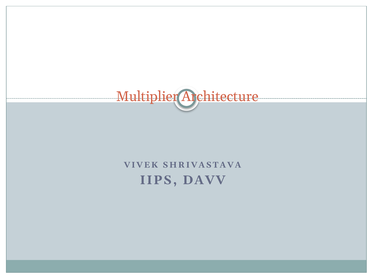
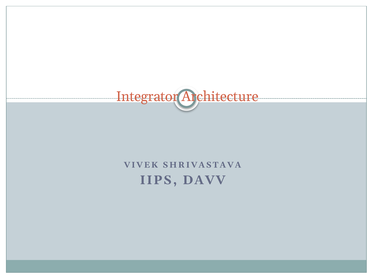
Multiplier: Multiplier -> Integrator (147, 97)
